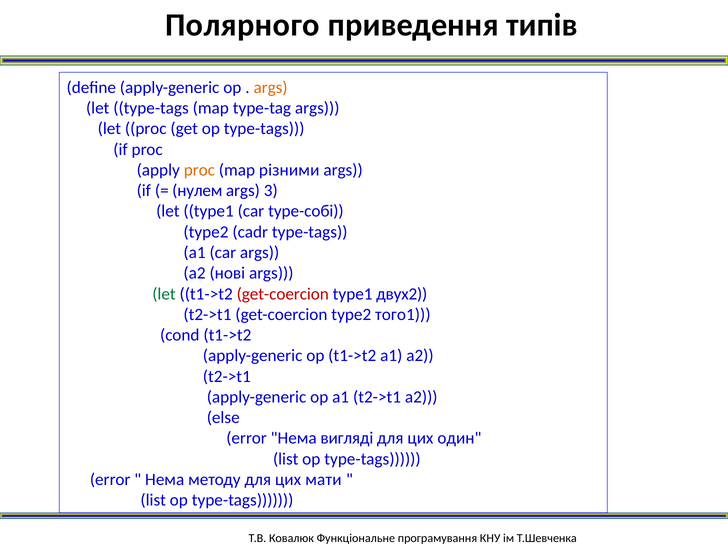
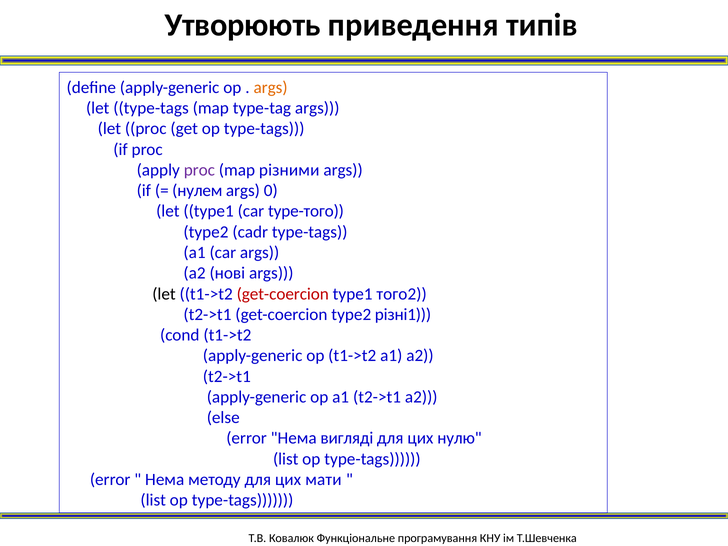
Полярного: Полярного -> Утворюють (243, 25)
proc colour: orange -> purple (199, 170)
3: 3 -> 0 (271, 191)
type-собі: type-собі -> type-того (306, 211)
let colour: green -> black (164, 294)
двух2: двух2 -> того2 (402, 294)
того1: того1 -> різні1 (403, 314)
один: один -> нулю (459, 438)
